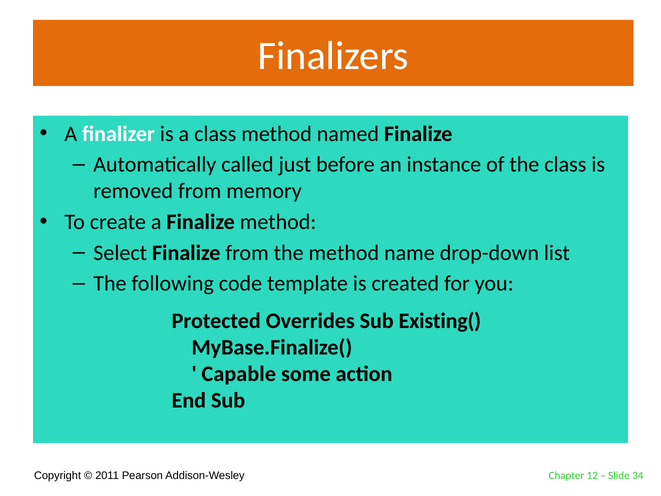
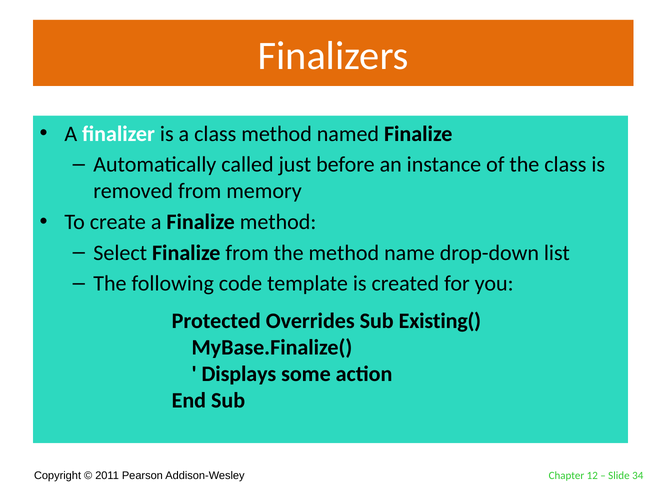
Capable: Capable -> Displays (239, 374)
